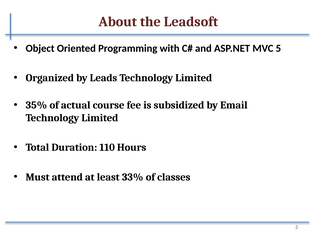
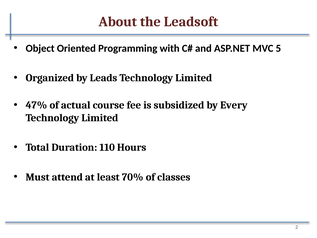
35%: 35% -> 47% (36, 105)
Email: Email -> Every (234, 105)
33%: 33% -> 70% (133, 177)
